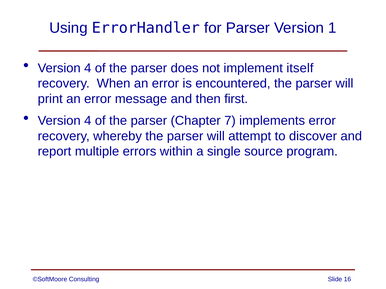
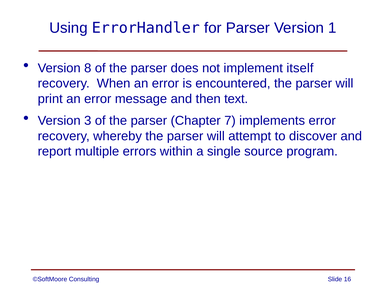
4: 4 -> 8 (88, 68)
first: first -> text (236, 99)
4: 4 -> 3 (88, 121)
